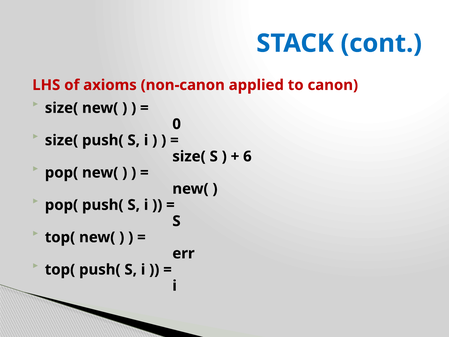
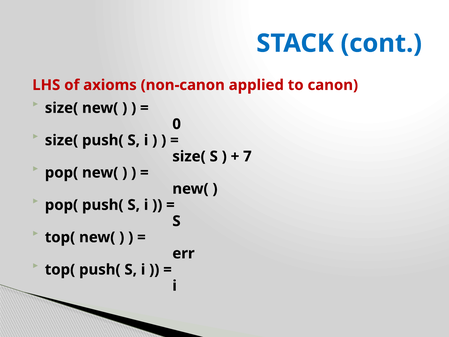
6: 6 -> 7 (247, 156)
